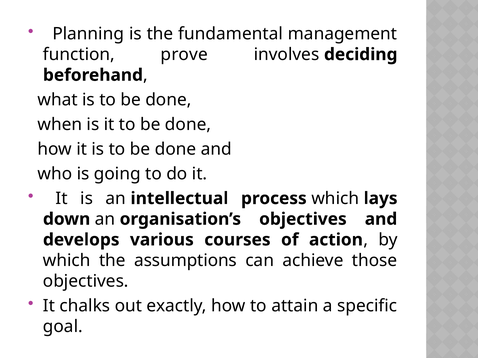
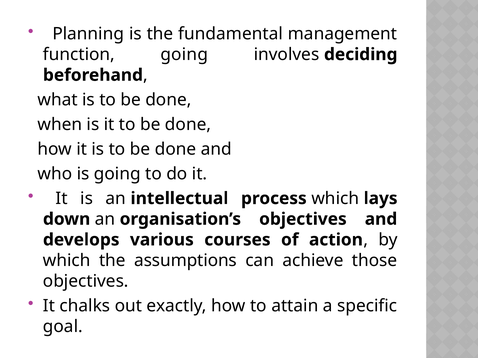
function prove: prove -> going (184, 55)
